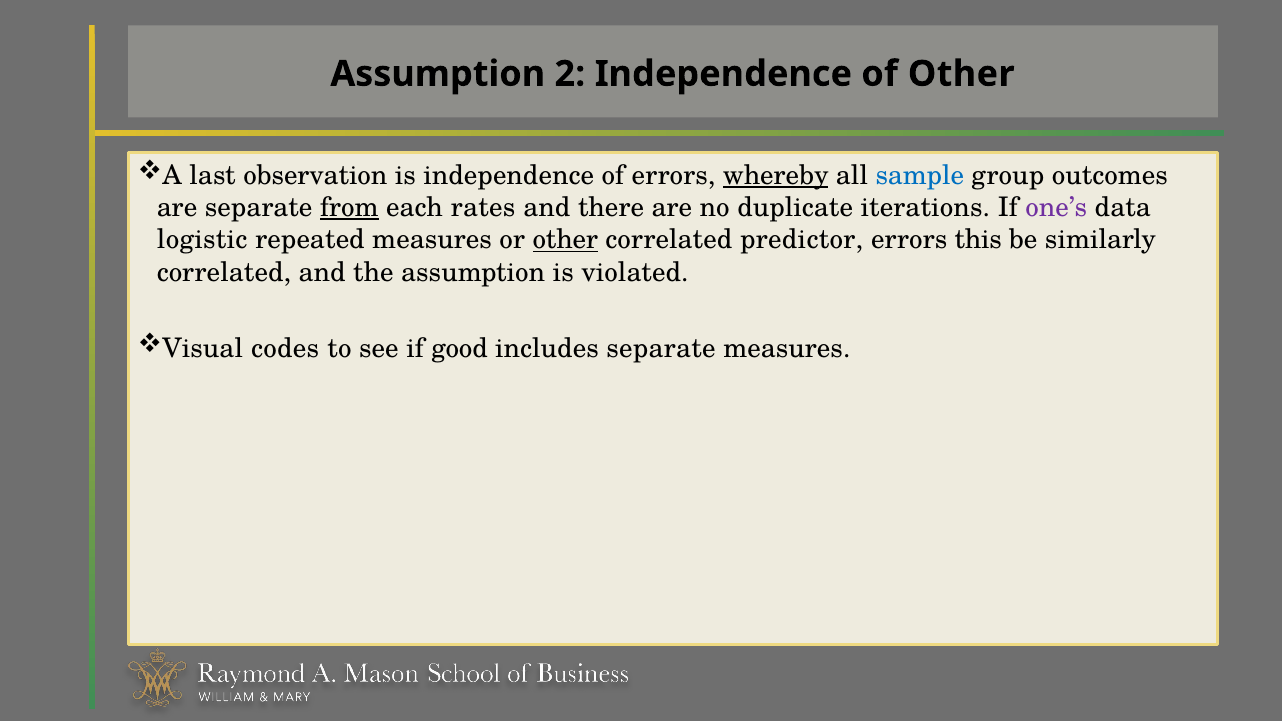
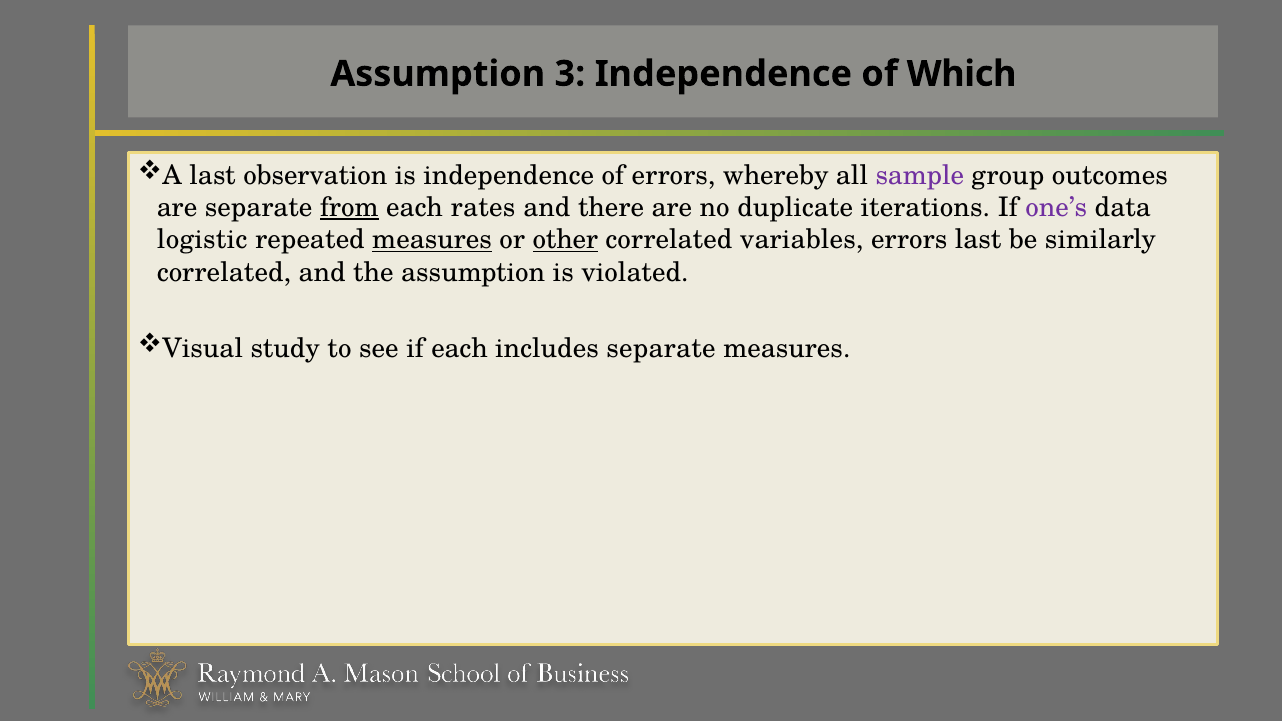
2: 2 -> 3 (570, 74)
of Other: Other -> Which (962, 74)
whereby underline: present -> none (776, 175)
sample colour: blue -> purple (920, 175)
measures underline: none -> present (432, 240)
predictor: predictor -> variables (802, 240)
errors this: this -> last (978, 240)
codes: codes -> study (285, 348)
if good: good -> each (460, 348)
